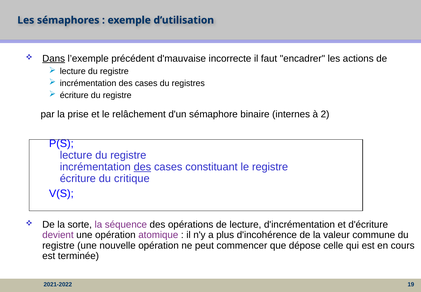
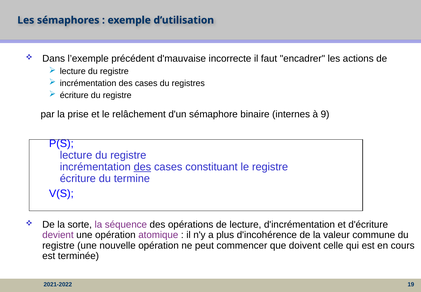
Dans underline: present -> none (54, 58)
2: 2 -> 9 (325, 114)
critique: critique -> termine (132, 178)
dépose: dépose -> doivent (305, 245)
